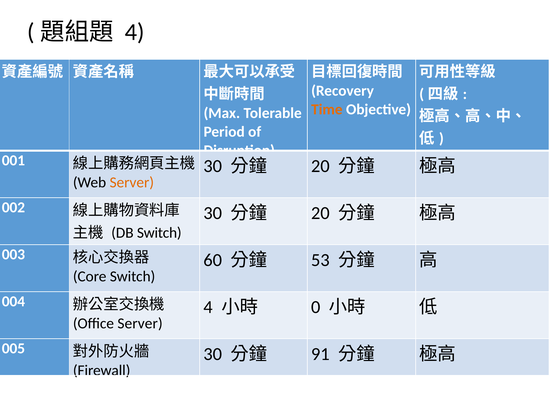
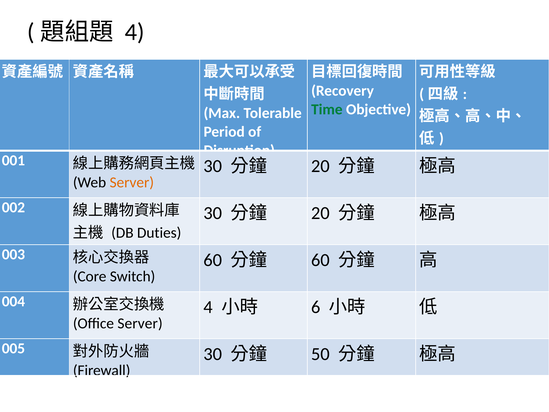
Time colour: orange -> green (327, 109)
DB Switch: Switch -> Duties (159, 233)
53: 53 -> 60 (320, 260)
0: 0 -> 6 (316, 307)
91: 91 -> 50 (320, 354)
